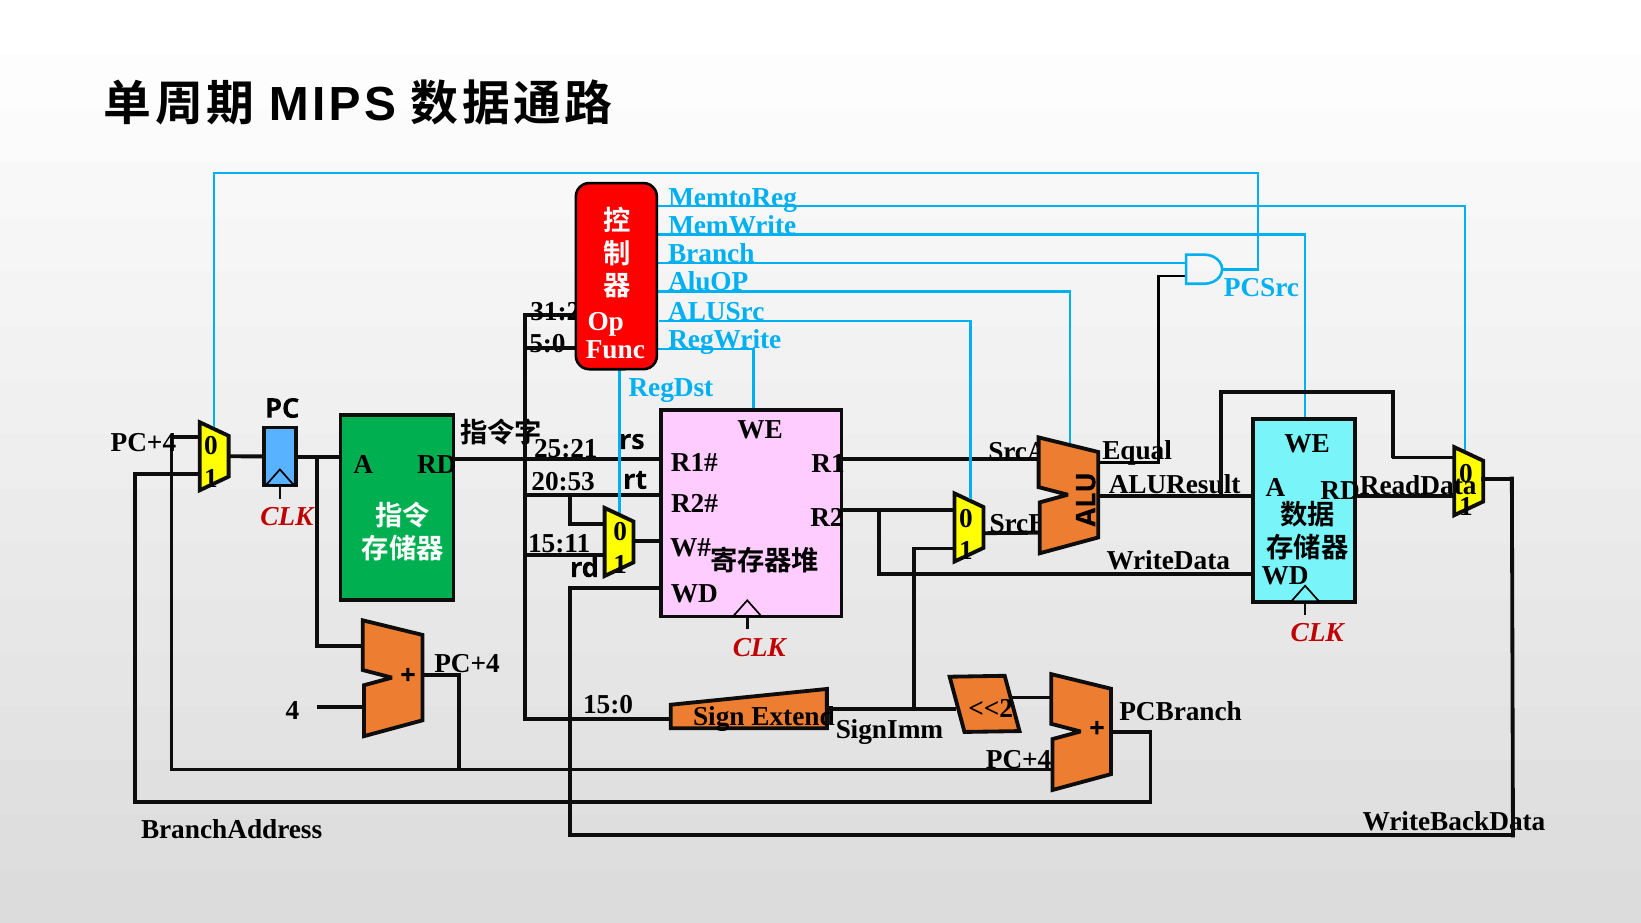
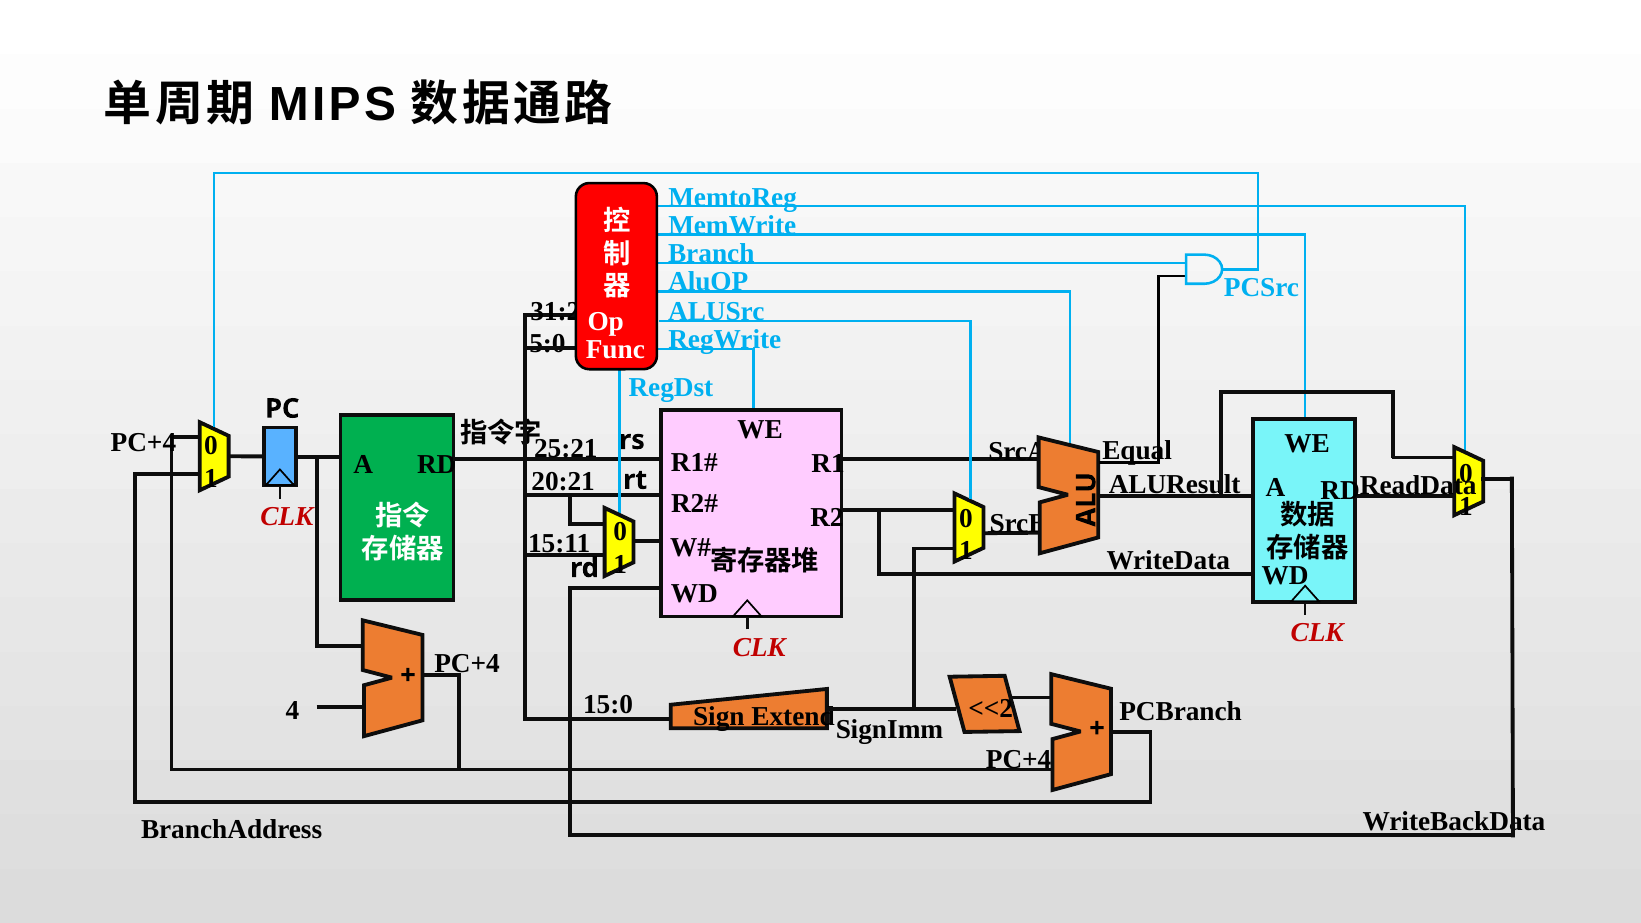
20:53: 20:53 -> 20:21 (563, 481)
